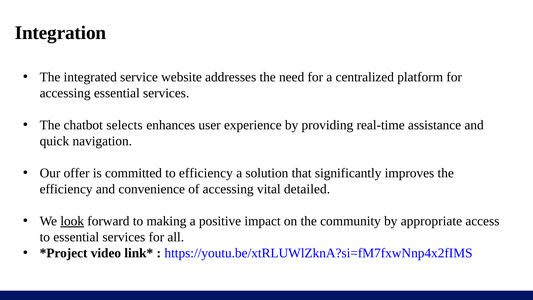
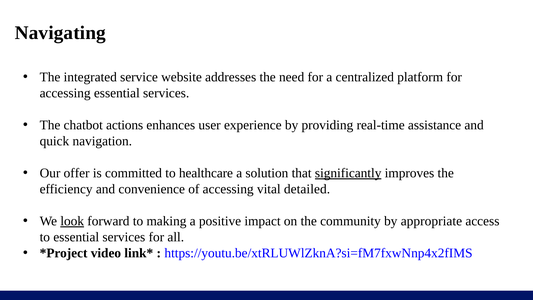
Integration: Integration -> Navigating (60, 33)
selects: selects -> actions (125, 125)
to efficiency: efficiency -> healthcare (206, 173)
significantly underline: none -> present (348, 173)
